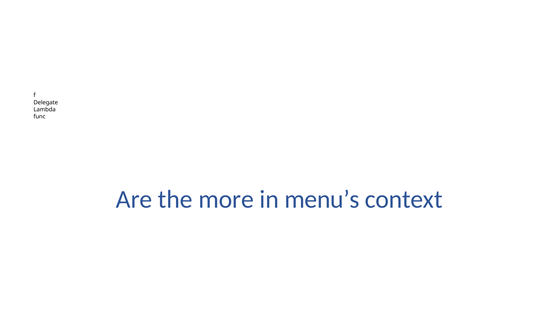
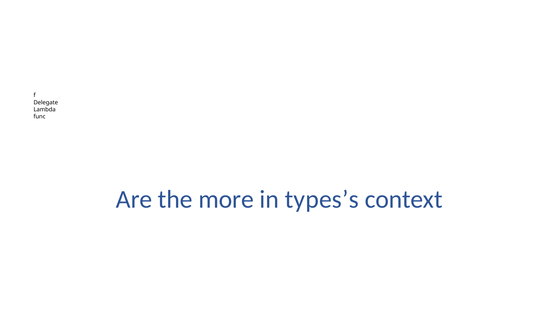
menu’s: menu’s -> types’s (322, 200)
